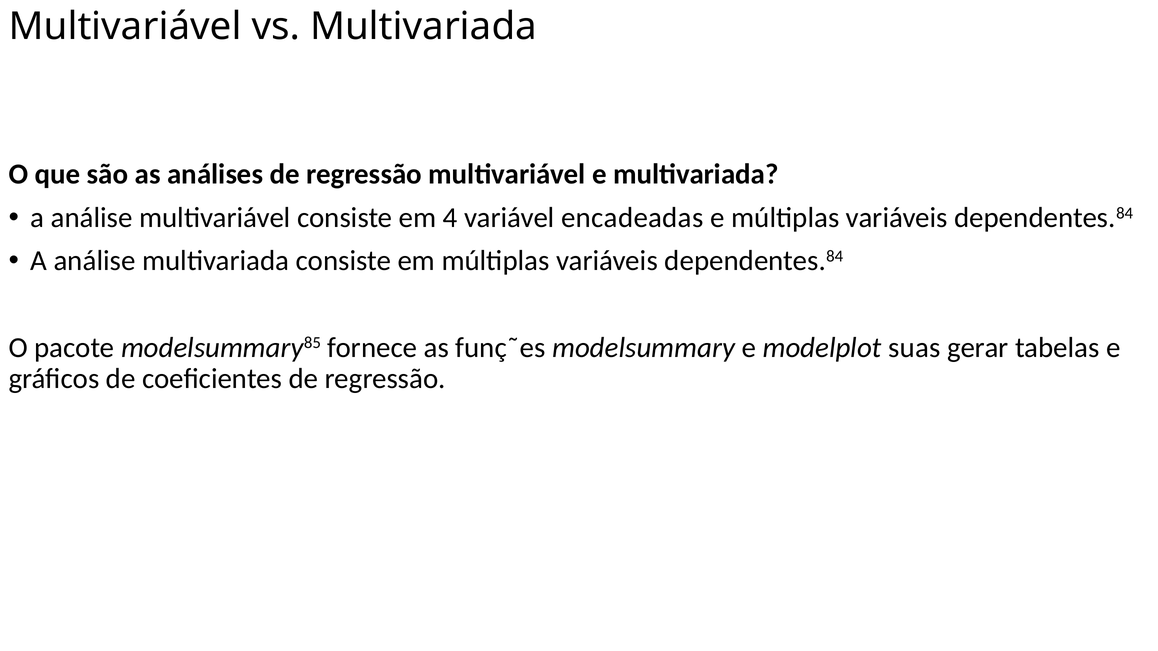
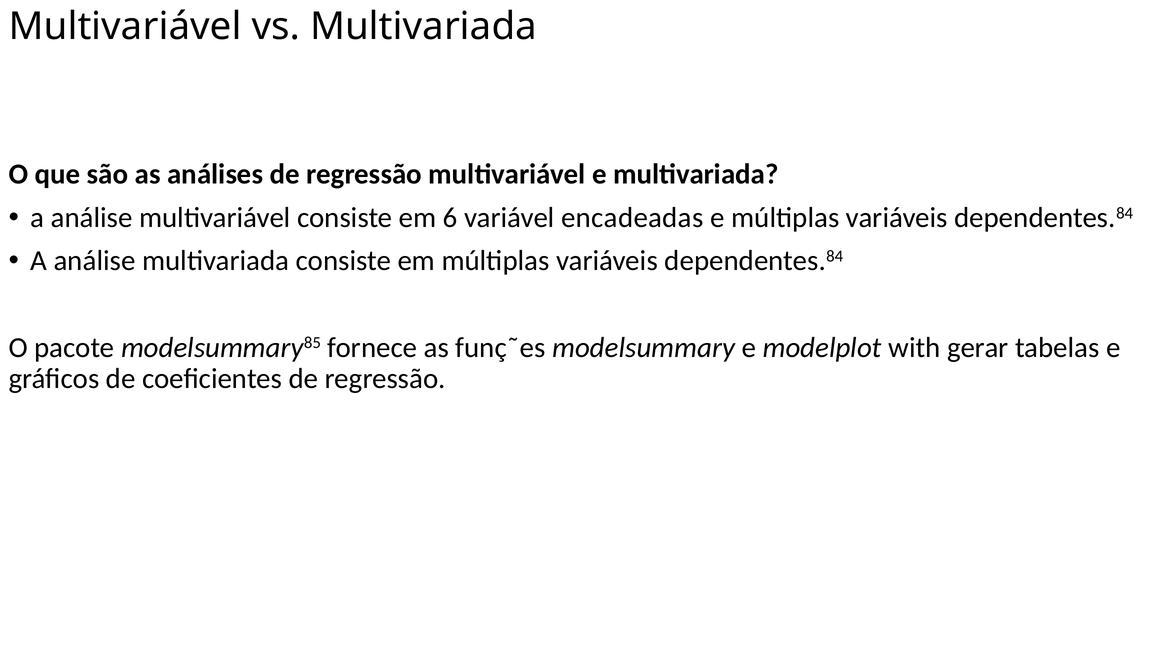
4: 4 -> 6 (450, 218)
suas: suas -> with (914, 348)
